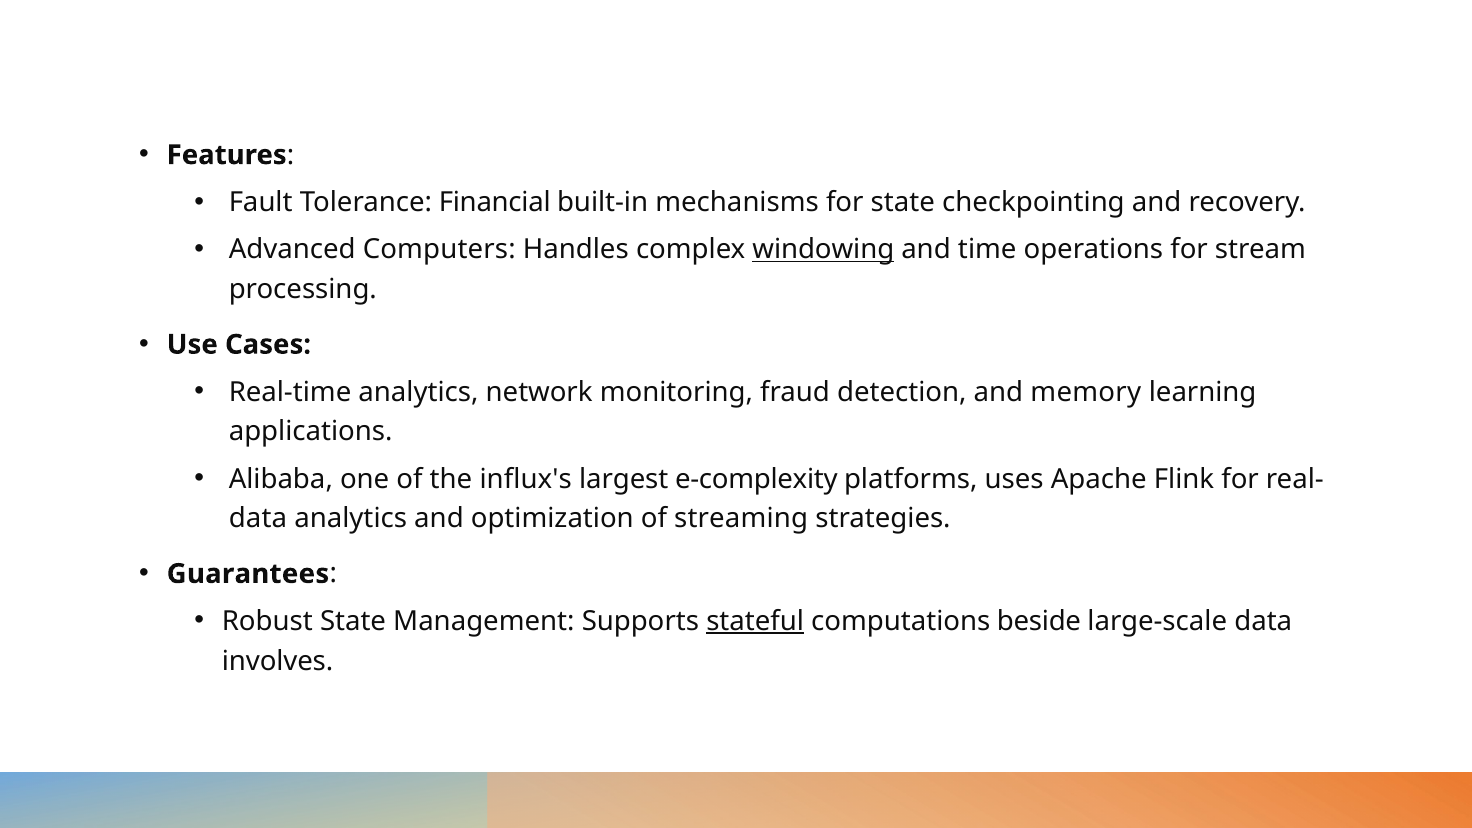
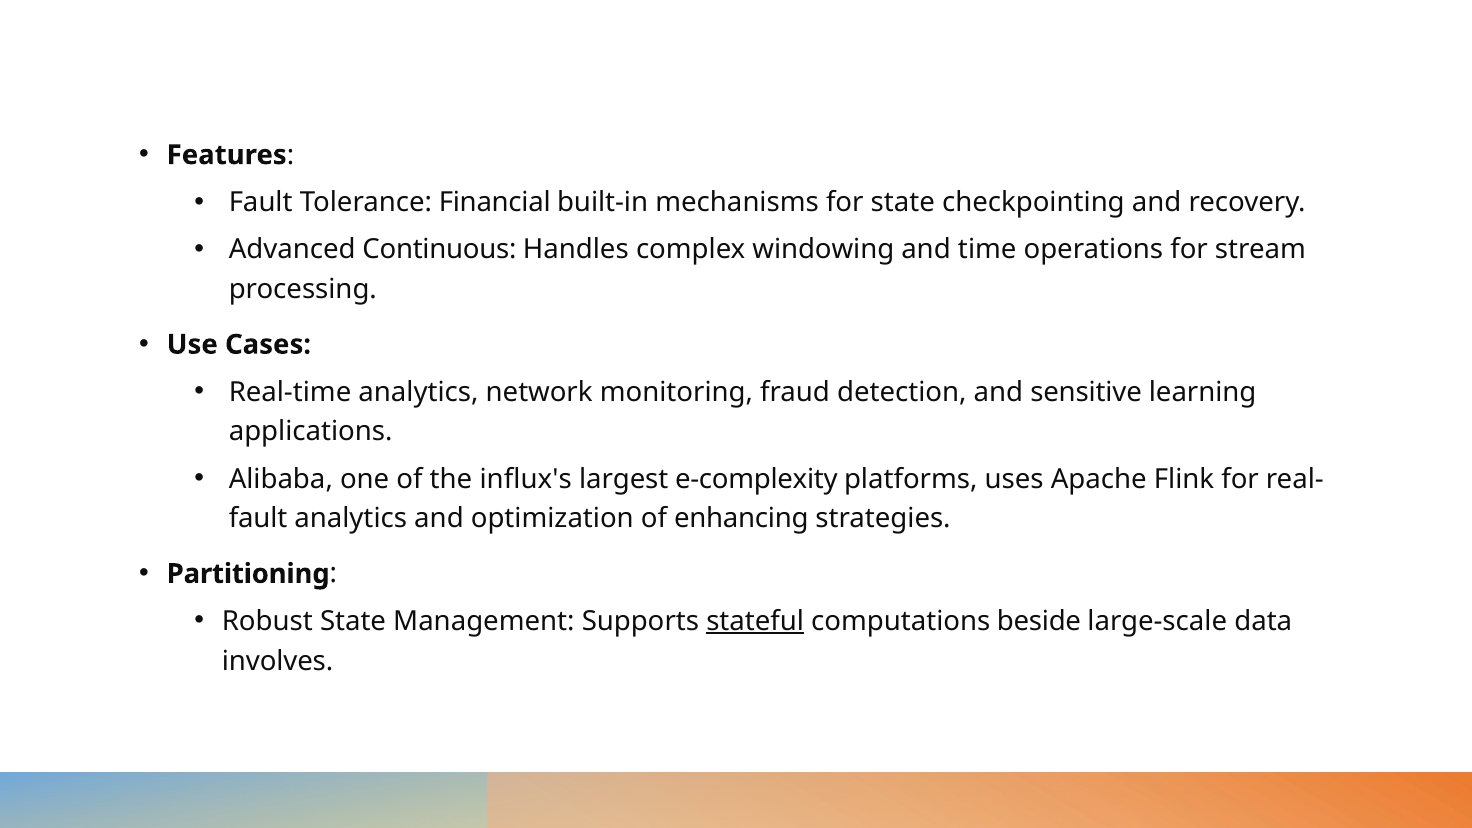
Computers: Computers -> Continuous (439, 250)
windowing underline: present -> none (823, 250)
memory: memory -> sensitive (1086, 392)
data: data -> fault (258, 519)
streaming: streaming -> enhancing (741, 519)
Guarantees: Guarantees -> Partitioning (248, 574)
